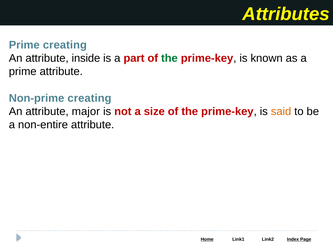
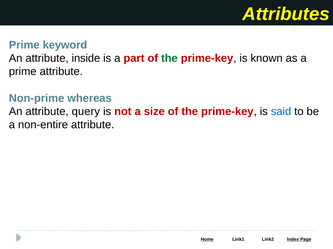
Prime creating: creating -> keyword (65, 45)
Non-prime creating: creating -> whereas (90, 98)
major: major -> query (86, 112)
said colour: orange -> blue (281, 112)
